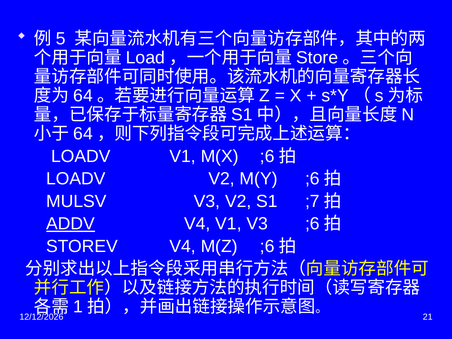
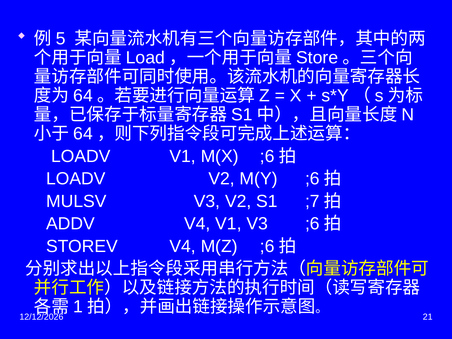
ADDV underline: present -> none (71, 224)
